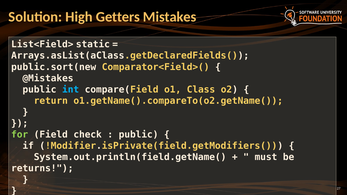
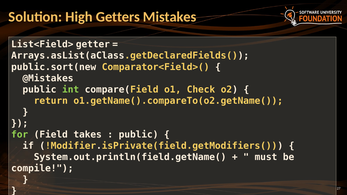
static: static -> getter (93, 44)
int colour: light blue -> light green (71, 90)
Class: Class -> Check (201, 90)
check: check -> takes (88, 135)
returns: returns -> compile (42, 168)
